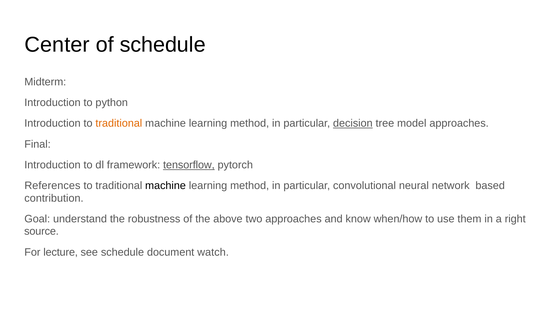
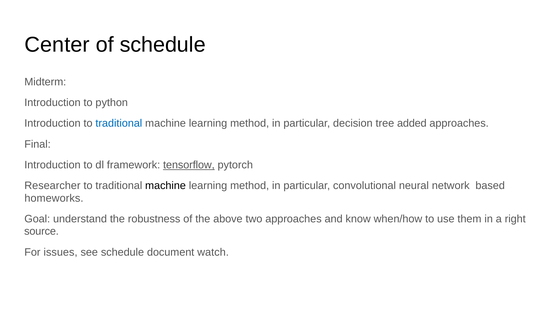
traditional colour: orange -> blue (119, 123)
decision underline: present -> none (353, 123)
model: model -> added (412, 123)
References: References -> Researcher (52, 186)
contribution: contribution -> homeworks (54, 198)
lecture: lecture -> issues (61, 252)
